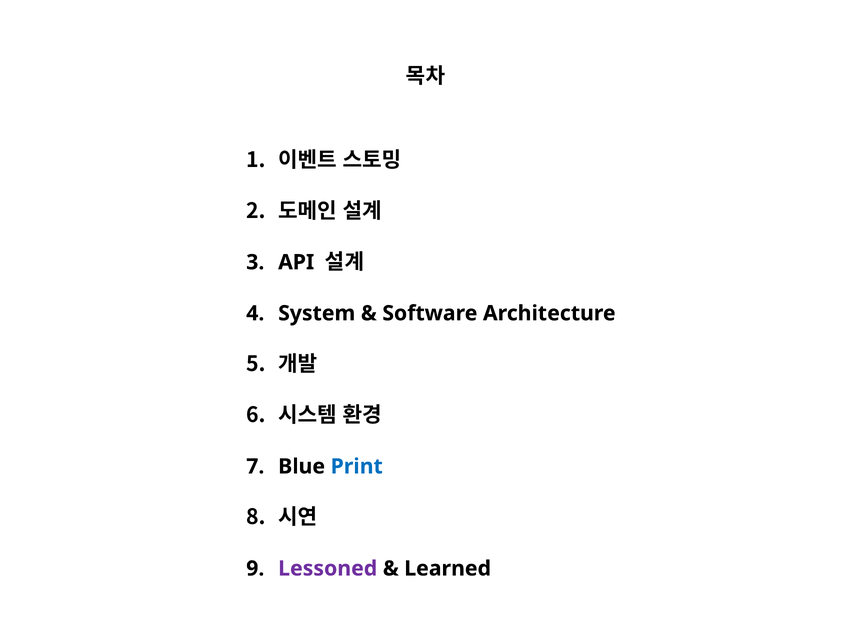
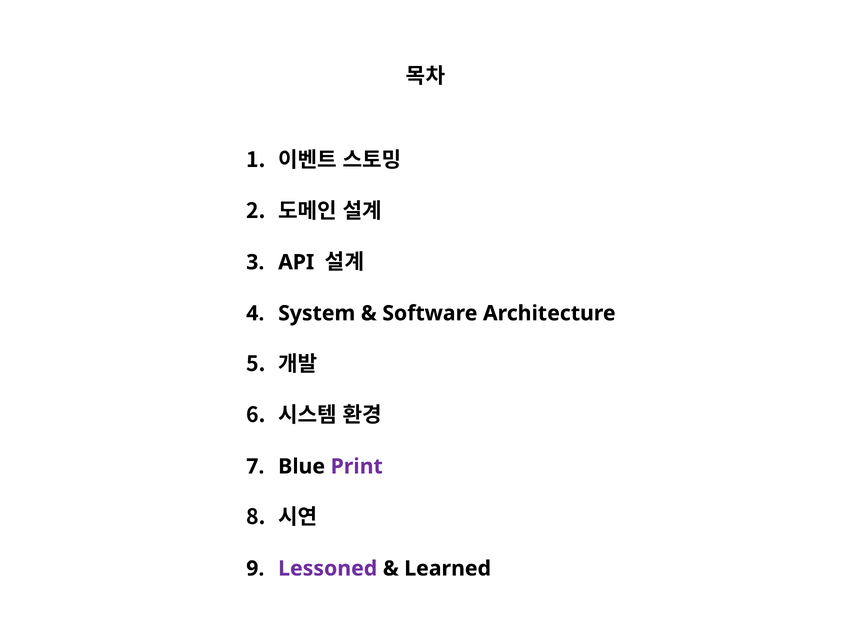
Print colour: blue -> purple (357, 467)
